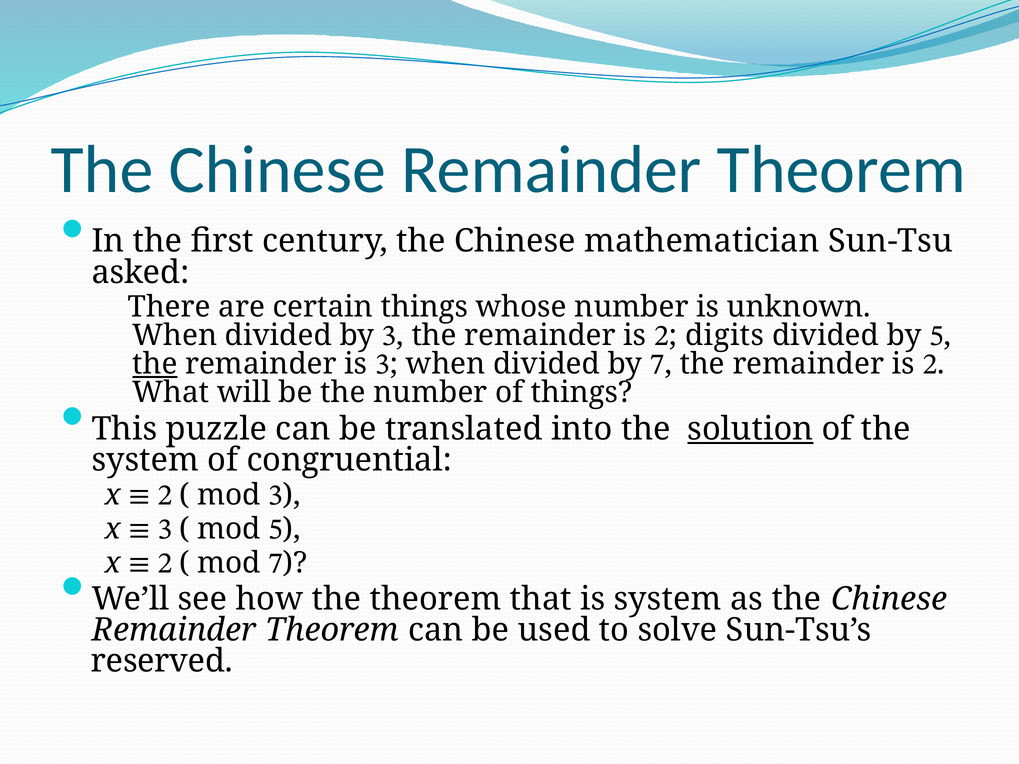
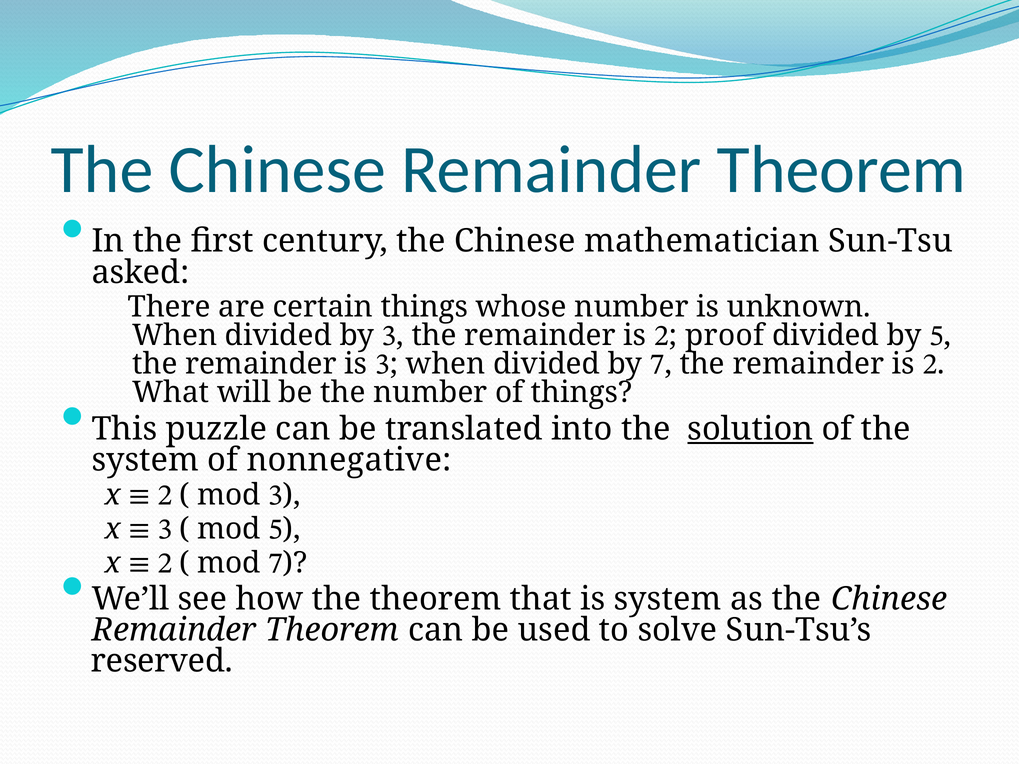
digits: digits -> proof (725, 336)
the underline: present -> none (155, 364)
congruential: congruential -> nonnegative (349, 460)
